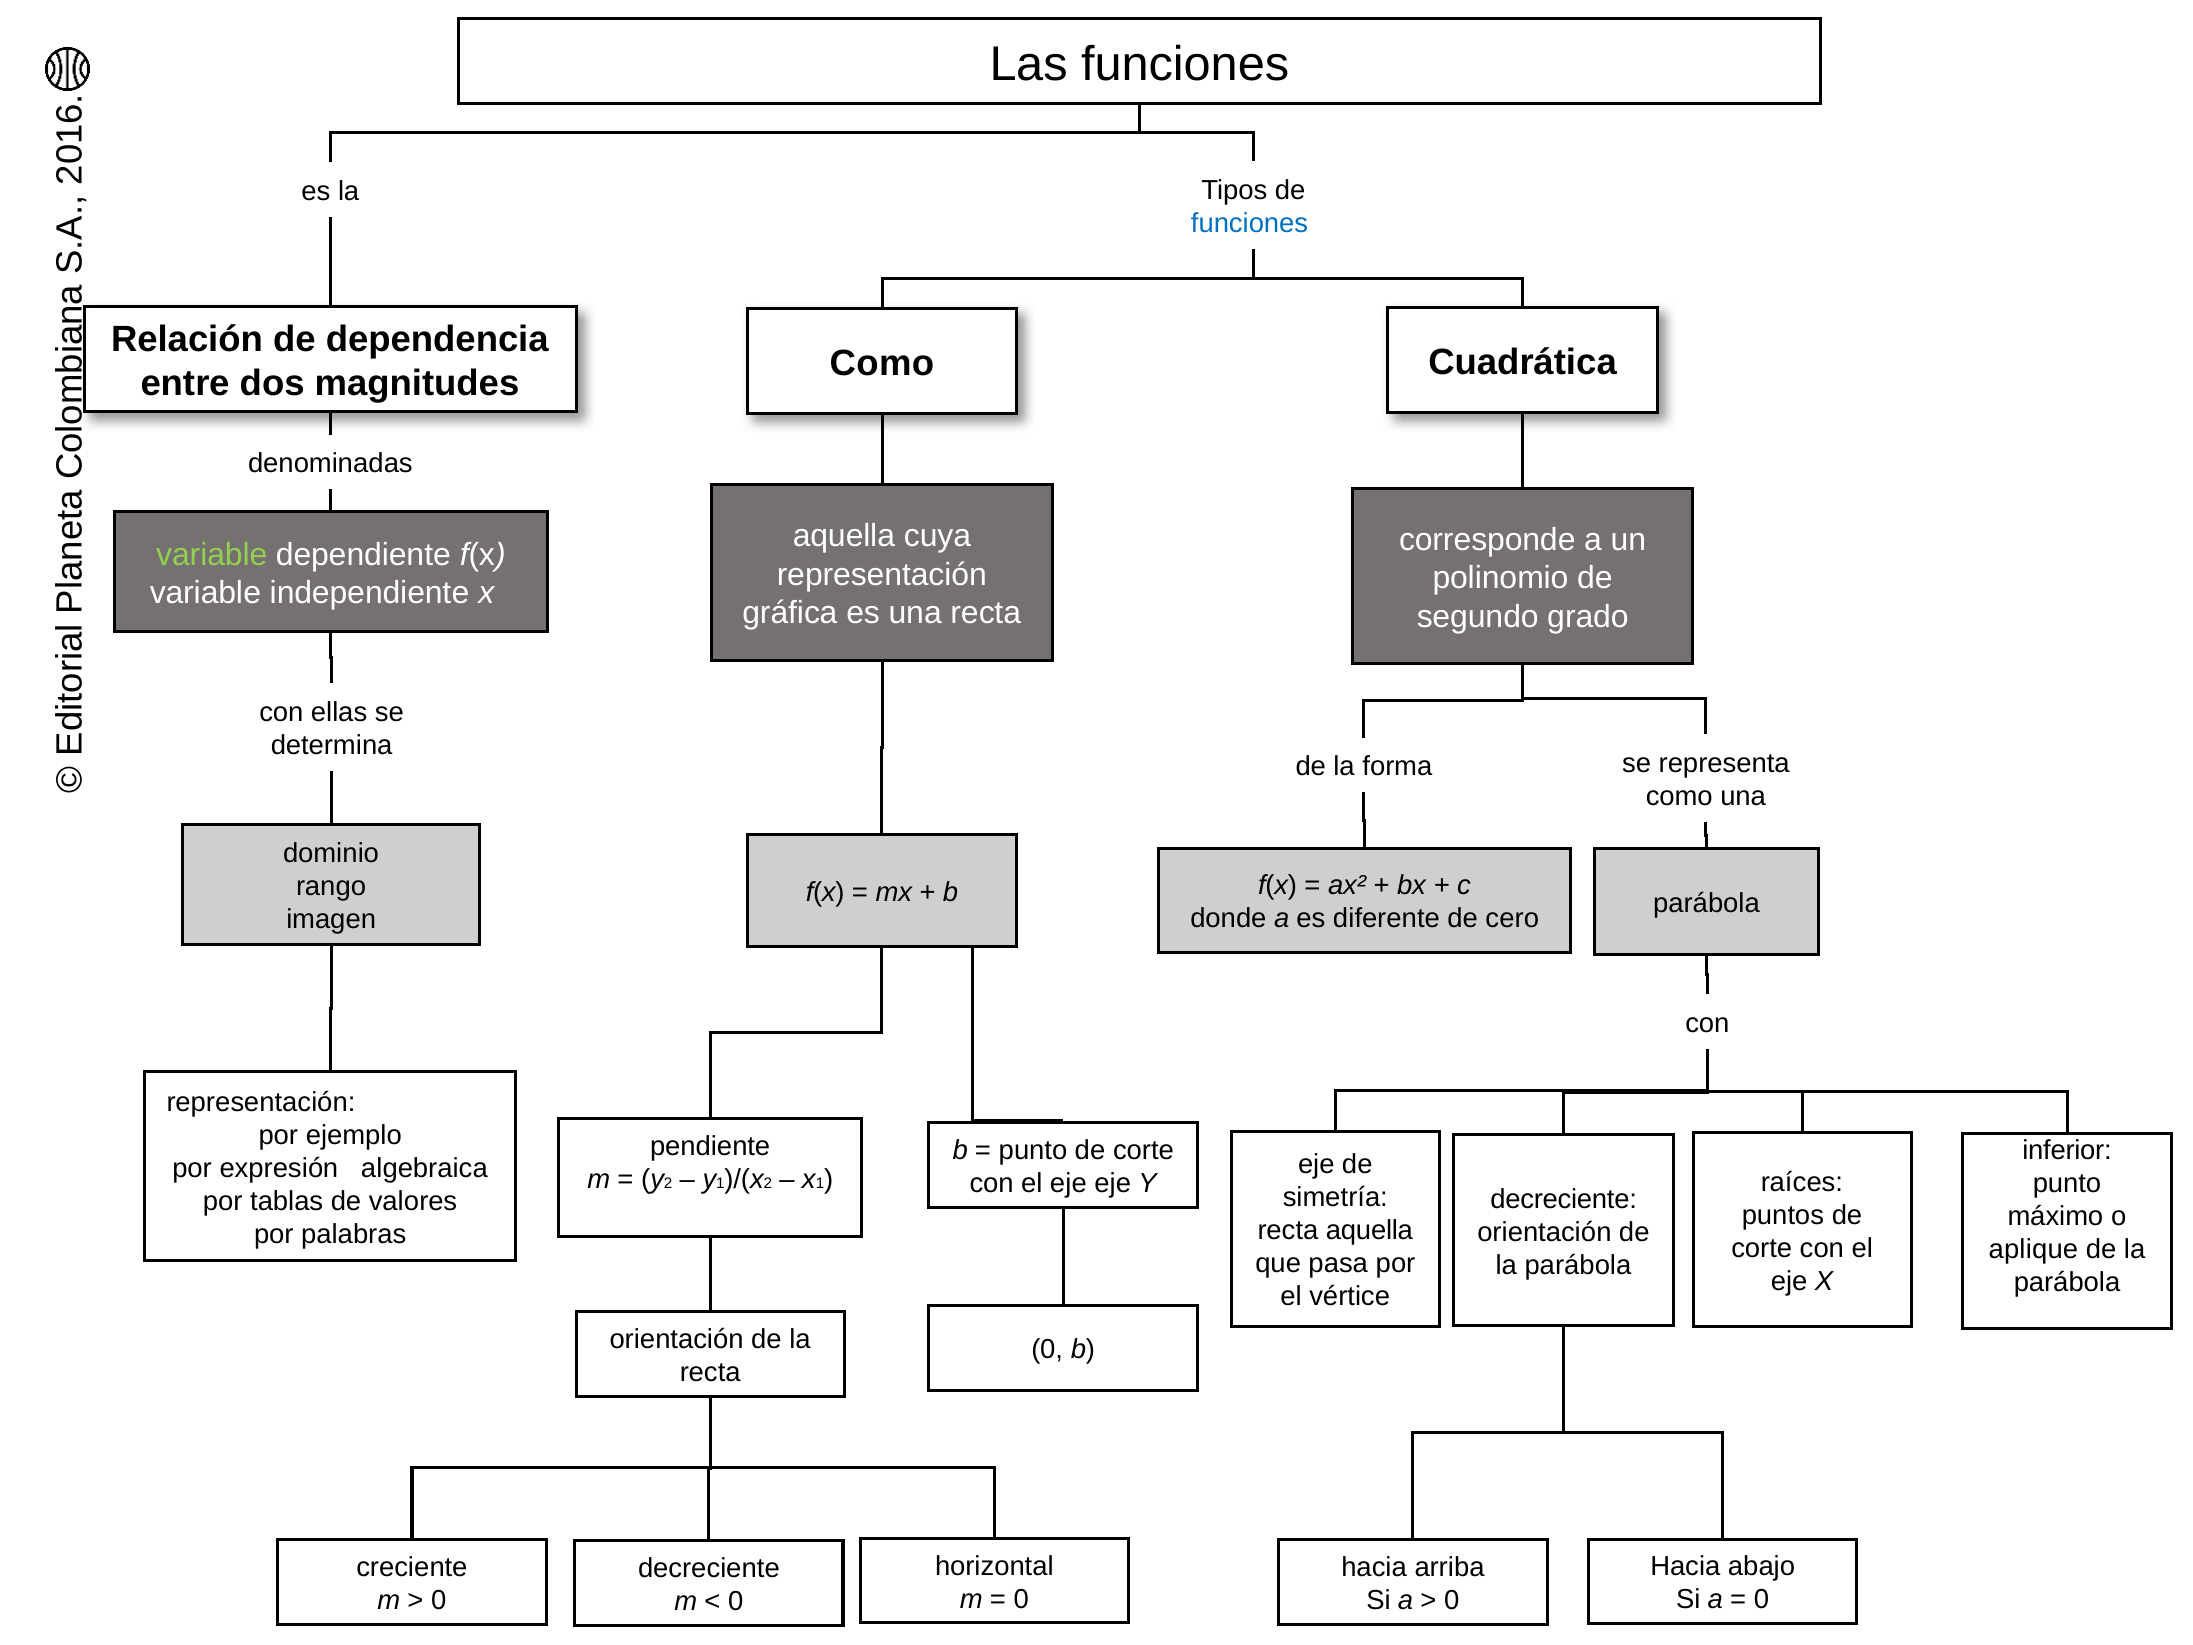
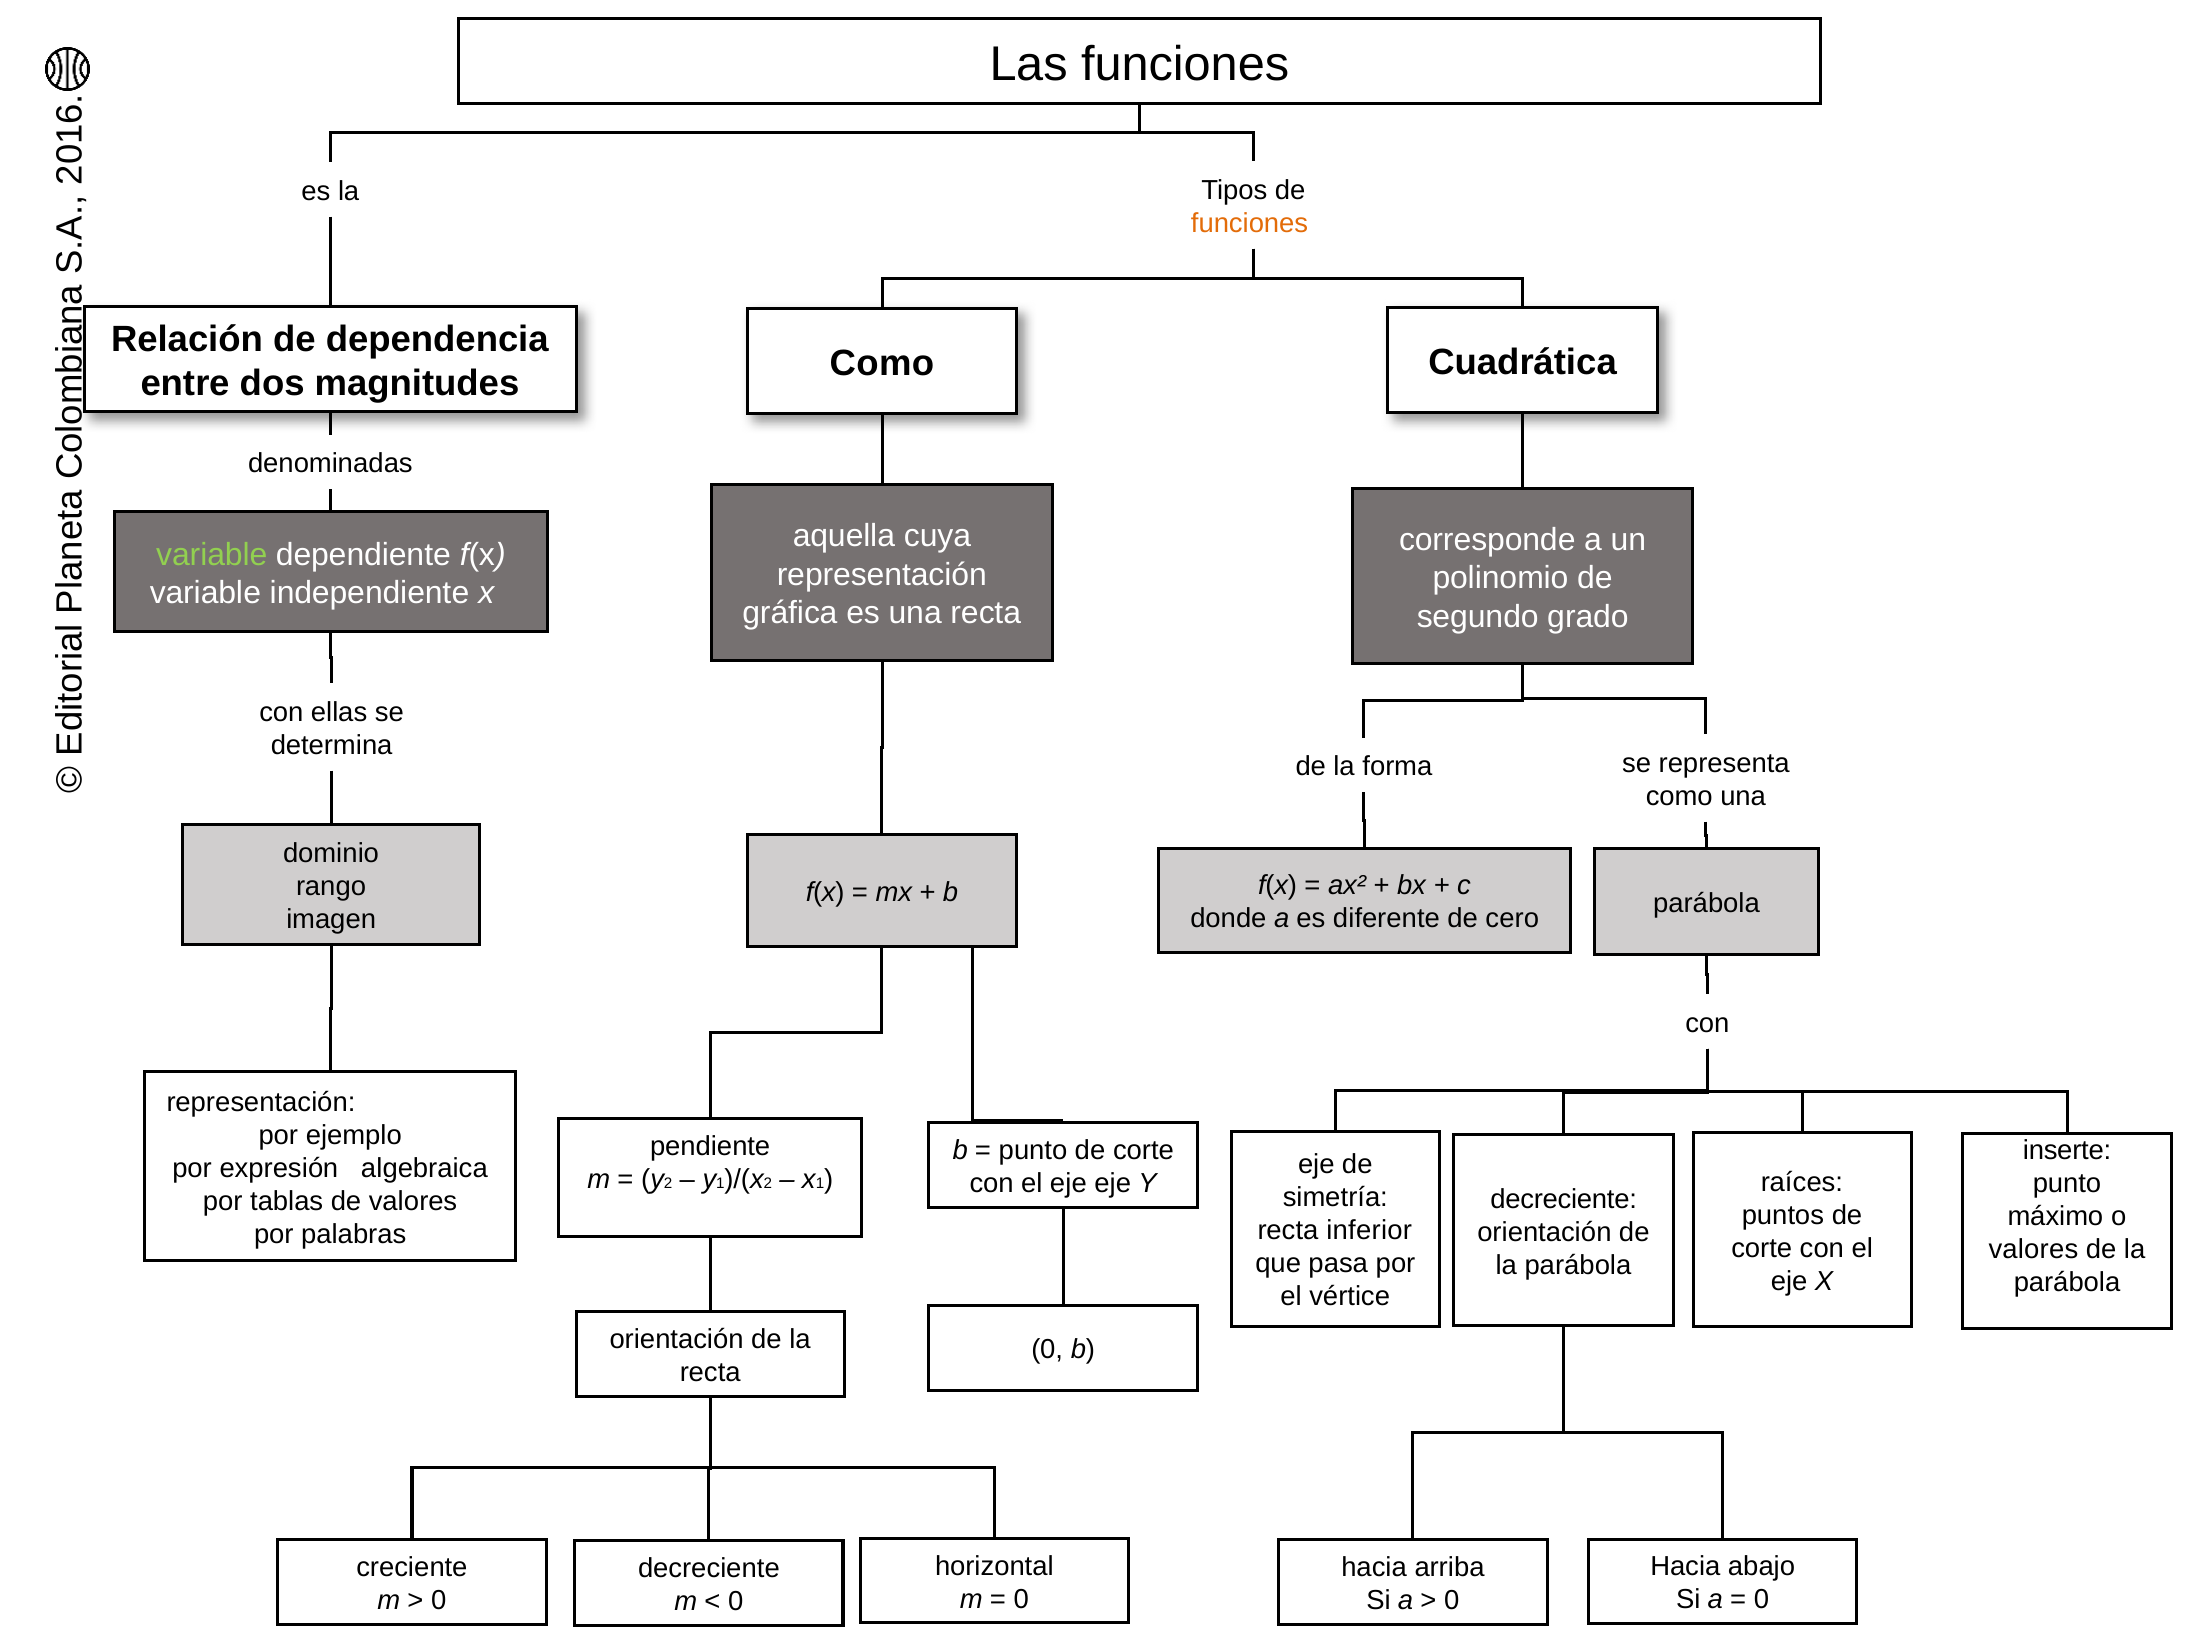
funciones colour: blue -> orange (1250, 223)
inferior: inferior -> inserte (2067, 1150)
recta aquella: aquella -> inferior (1369, 1231)
aplique: aplique -> valores (2033, 1249)
